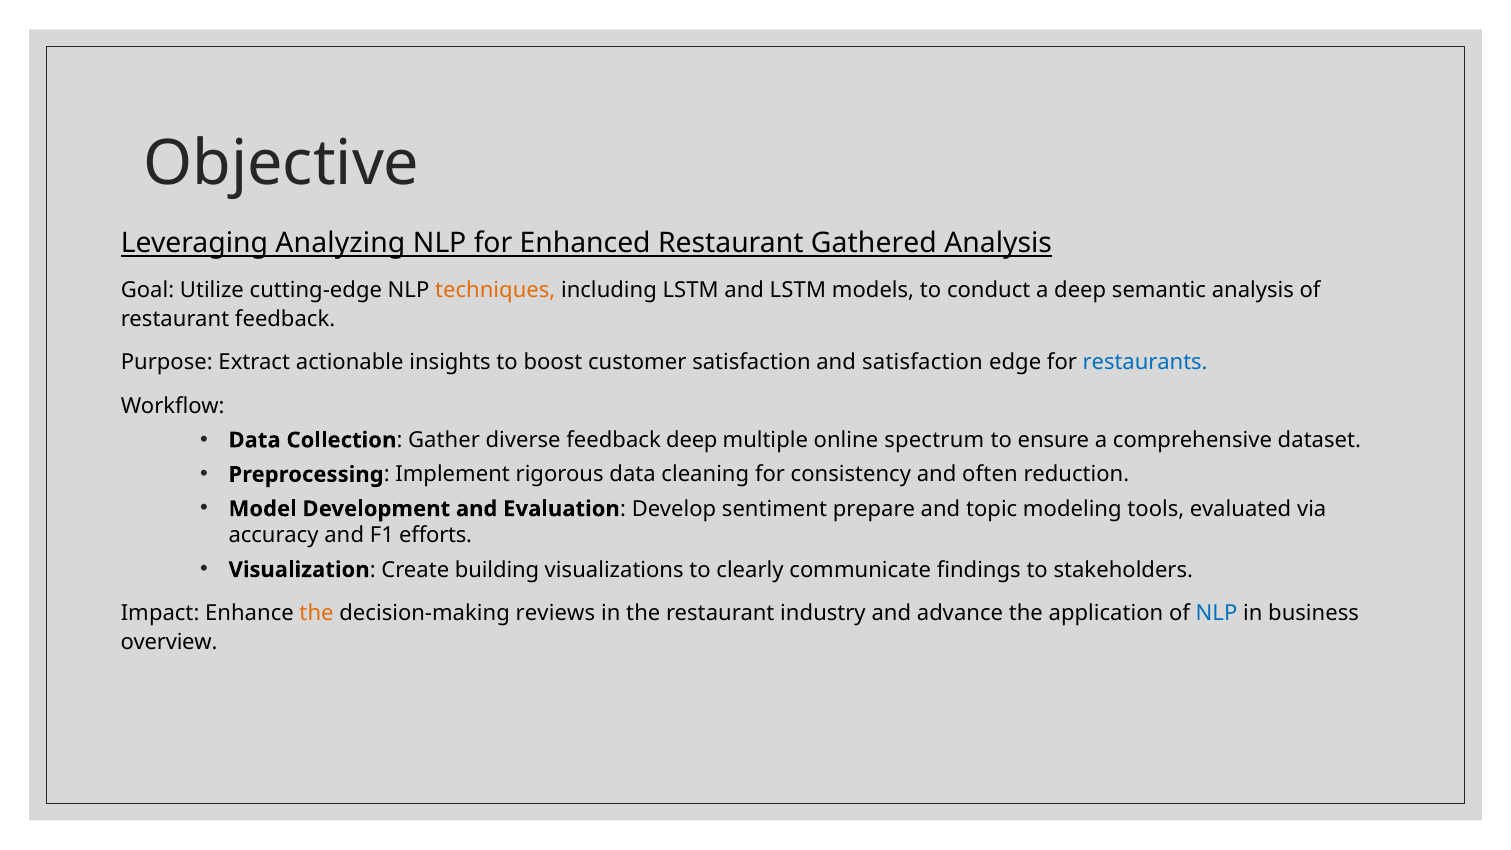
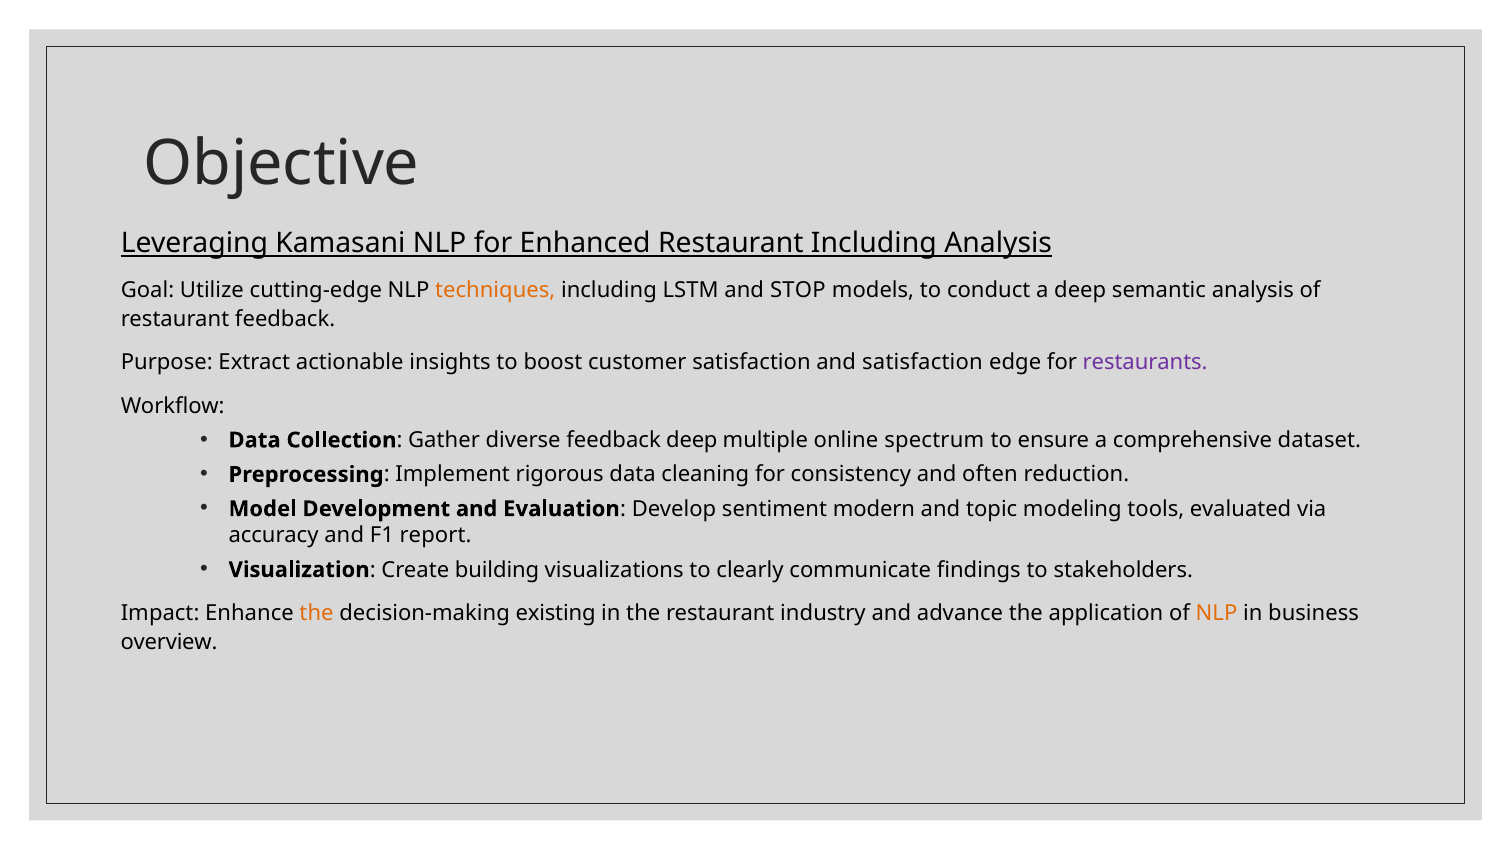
Analyzing: Analyzing -> Kamasani (340, 243)
Restaurant Gathered: Gathered -> Including (874, 243)
and LSTM: LSTM -> STOP (798, 290)
restaurants colour: blue -> purple (1145, 362)
prepare: prepare -> modern (874, 509)
efforts: efforts -> report (436, 535)
reviews: reviews -> existing (556, 613)
NLP colour: blue -> orange (1216, 613)
